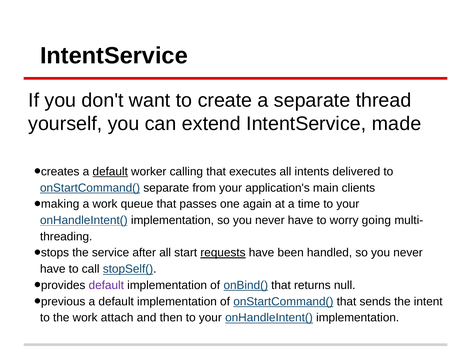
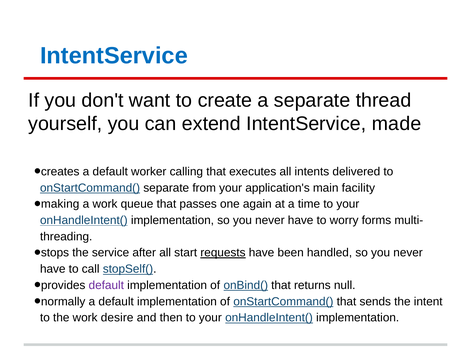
IntentService colour: black -> blue (114, 56)
default underline: present -> none (110, 172)
clients: clients -> facility (358, 188)
going: going -> forms (376, 220)
previous: previous -> normally (63, 302)
attach: attach -> desire (117, 318)
